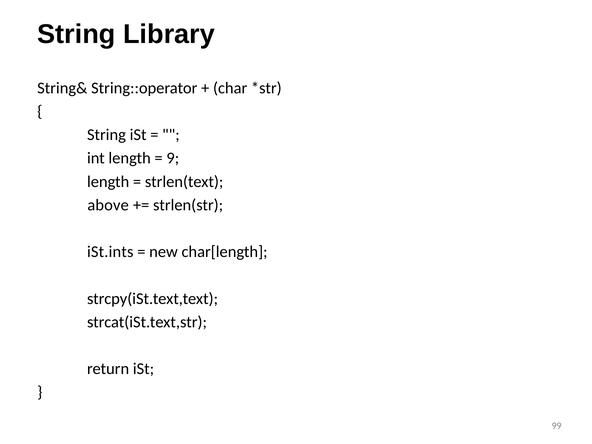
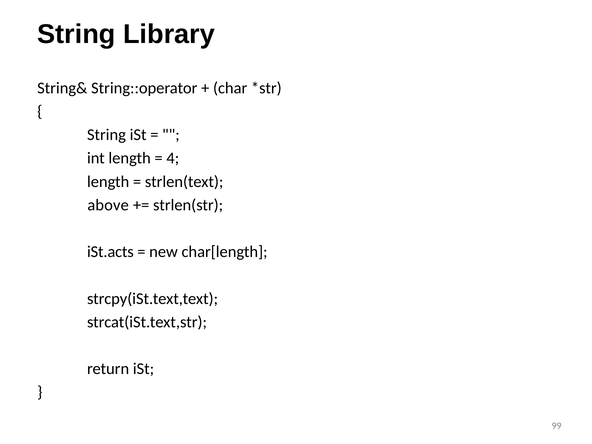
9: 9 -> 4 (173, 158)
iSt.ints: iSt.ints -> iSt.acts (110, 252)
